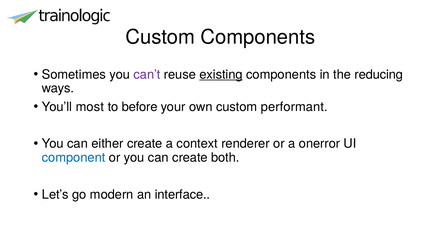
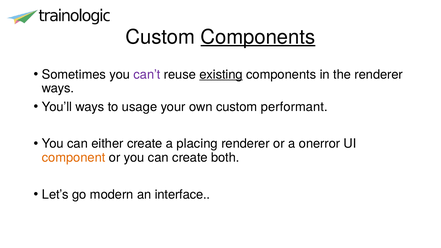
Components underline: none -> present (258, 37)
the reducing: reducing -> renderer (379, 75)
You’ll most: most -> ways (90, 107)
before: before -> usage (140, 107)
context: context -> placing (197, 144)
component colour: blue -> orange (74, 158)
